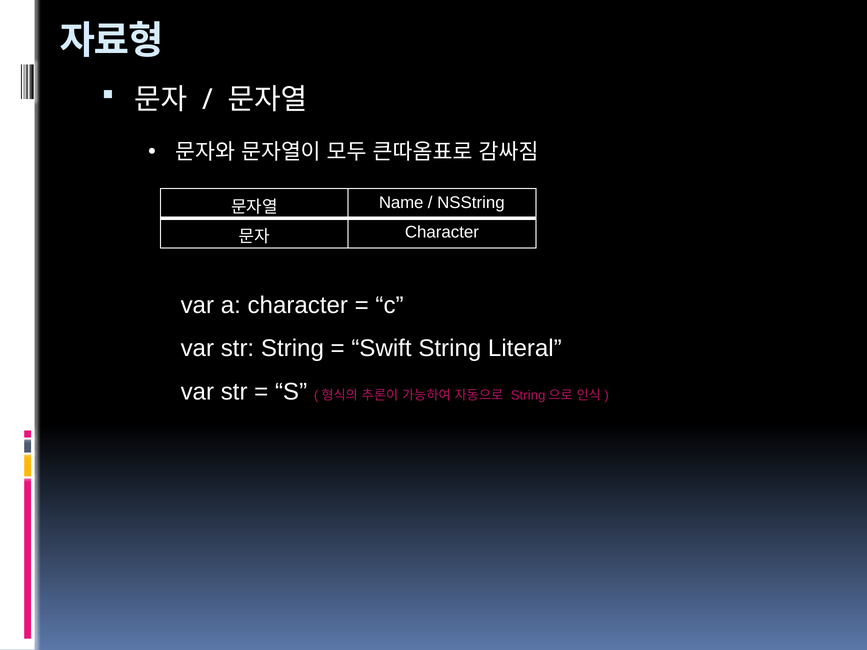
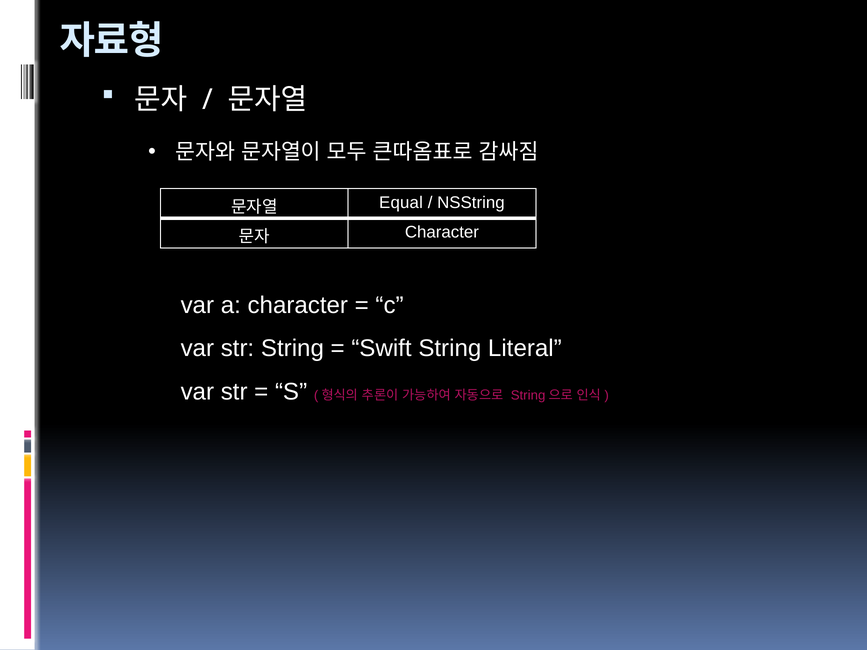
Name: Name -> Equal (401, 203)
